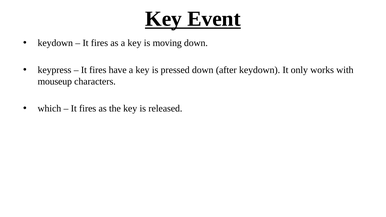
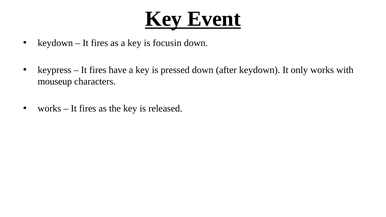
moving: moving -> focusin (167, 43)
which: which -> works (49, 109)
